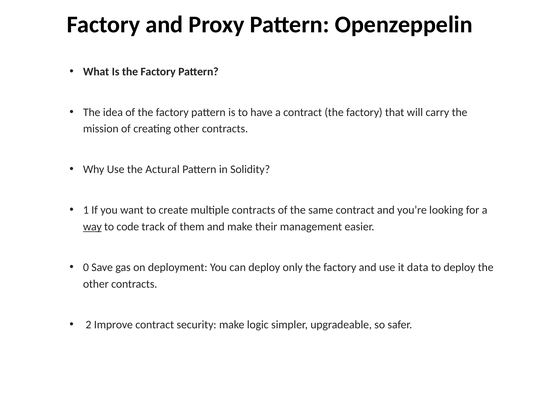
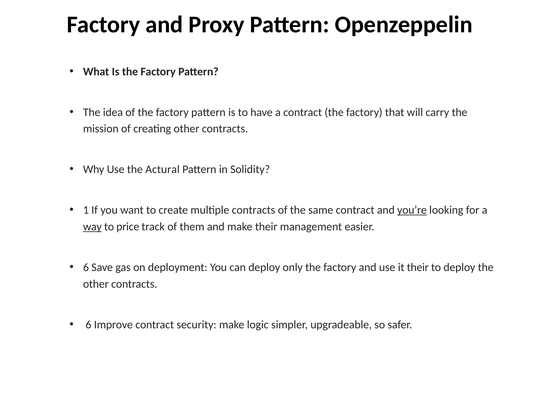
you’re underline: none -> present (412, 210)
code: code -> price (128, 227)
0: 0 -> 6 (86, 267)
it data: data -> their (418, 267)
2: 2 -> 6 (88, 325)
